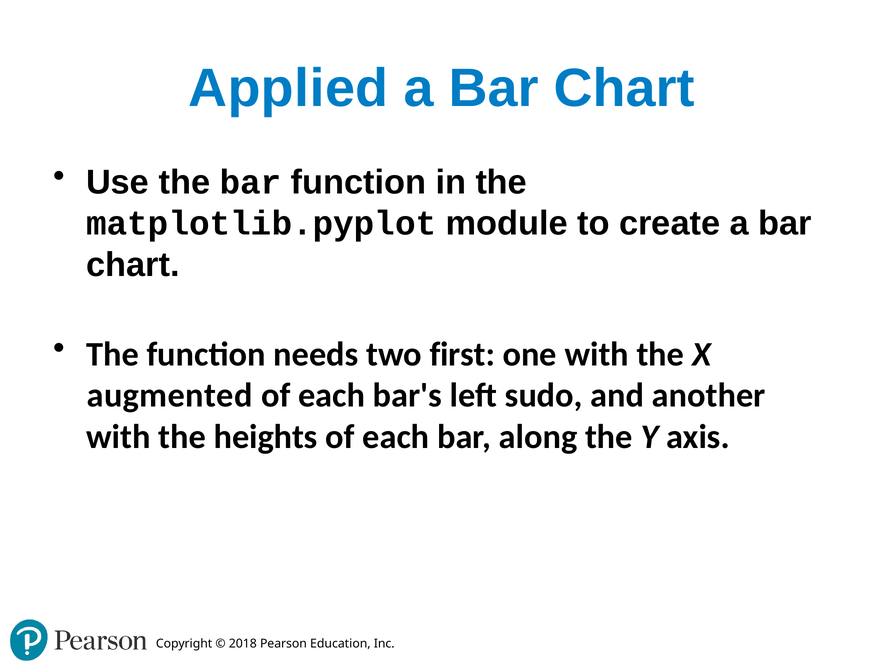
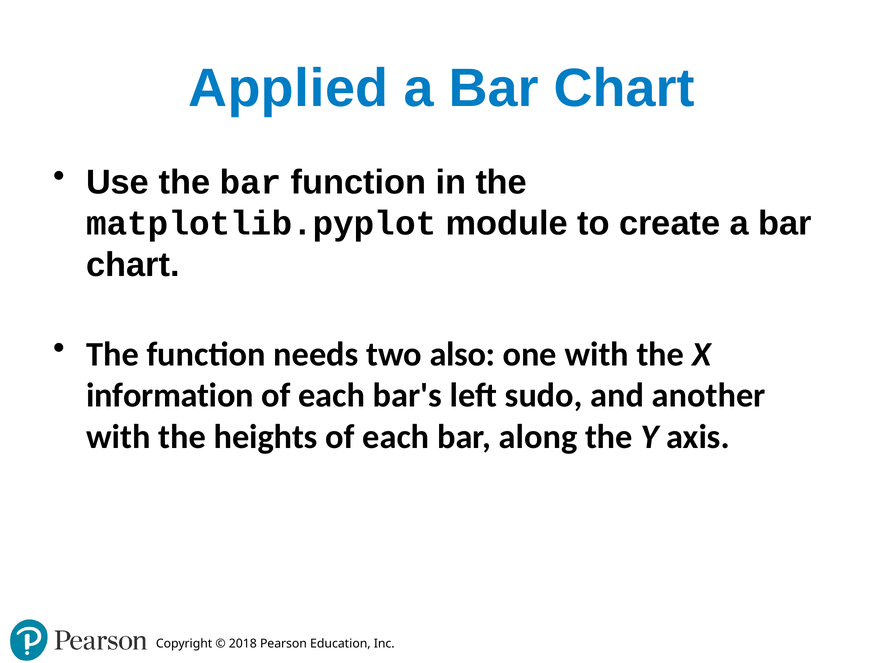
first: first -> also (462, 354)
augmented: augmented -> information (170, 395)
